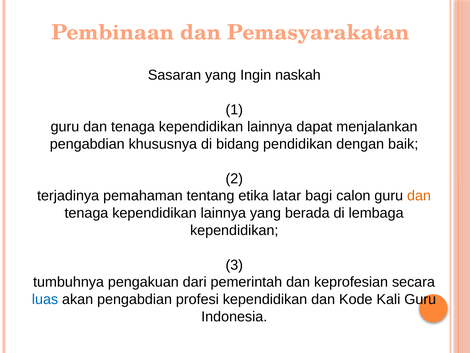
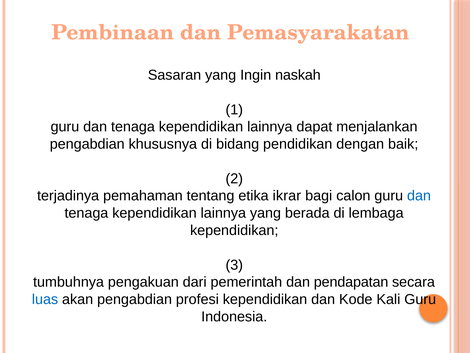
latar: latar -> ikrar (287, 196)
dan colour: orange -> blue (419, 196)
keprofesian: keprofesian -> pendapatan (351, 282)
